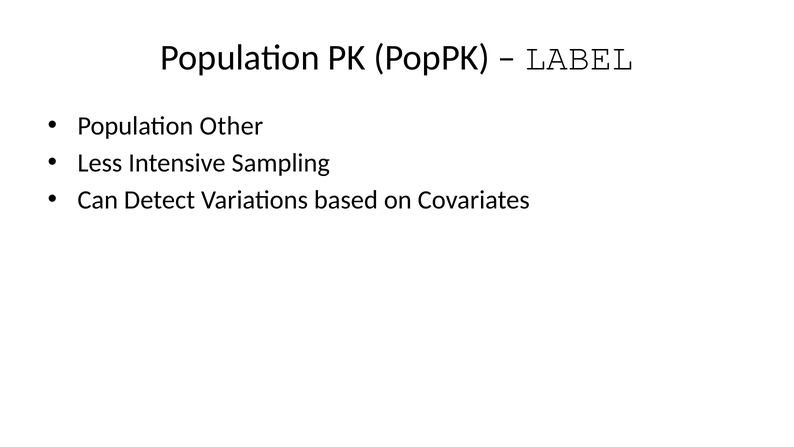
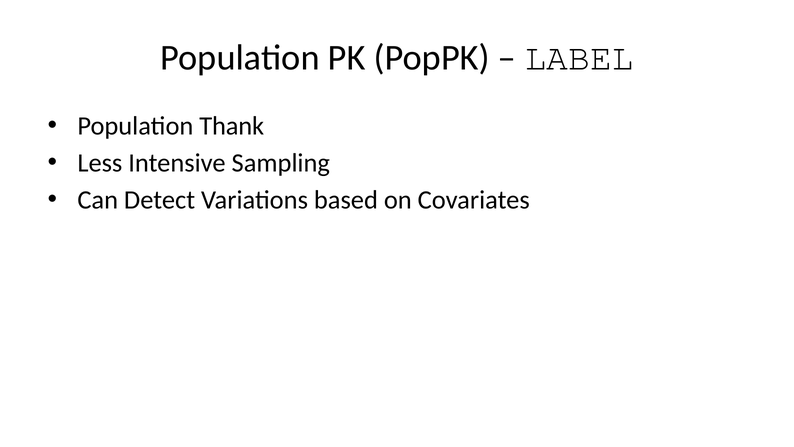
Other: Other -> Thank (232, 126)
